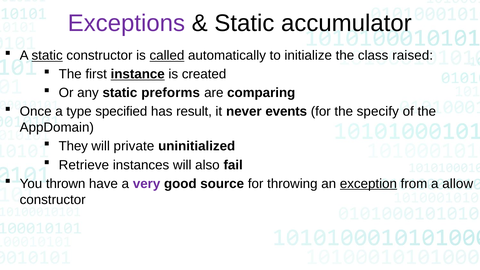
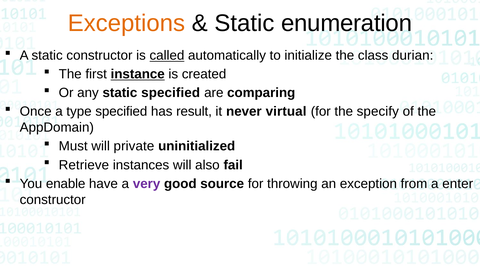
Exceptions colour: purple -> orange (127, 23)
accumulator: accumulator -> enumeration (347, 23)
static underline: present -> none (47, 56)
raised: raised -> durian (413, 56)
static preforms: preforms -> specified (171, 93)
events: events -> virtual (286, 112)
They: They -> Must (73, 146)
thrown: thrown -> enable (66, 184)
exception underline: present -> none (368, 184)
allow: allow -> enter (458, 184)
